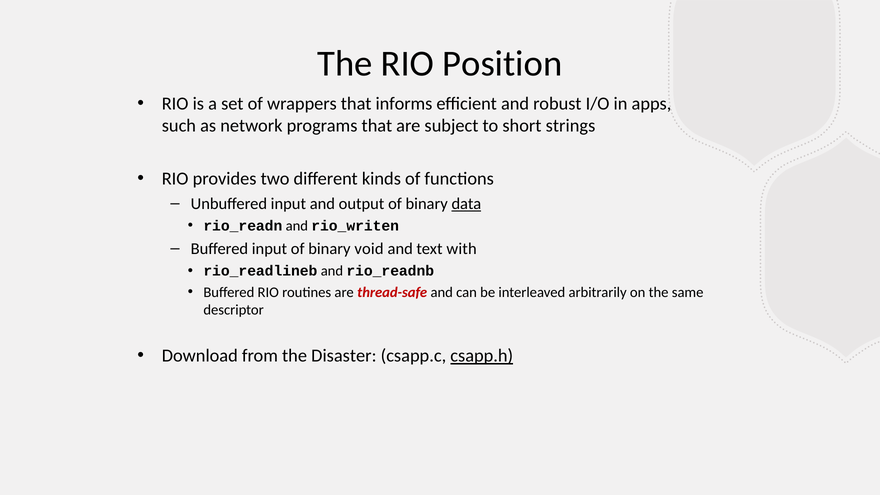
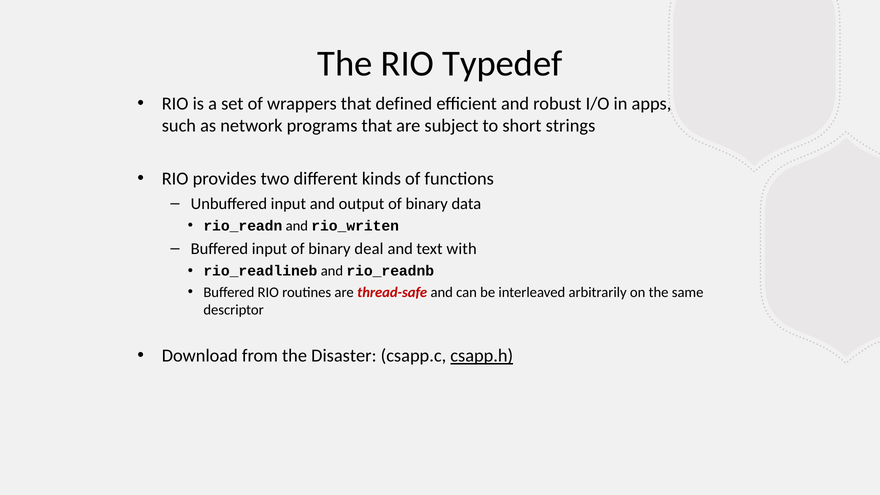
Position: Position -> Typedef (502, 64)
informs: informs -> defined (404, 104)
data underline: present -> none (466, 204)
void: void -> deal (369, 249)
